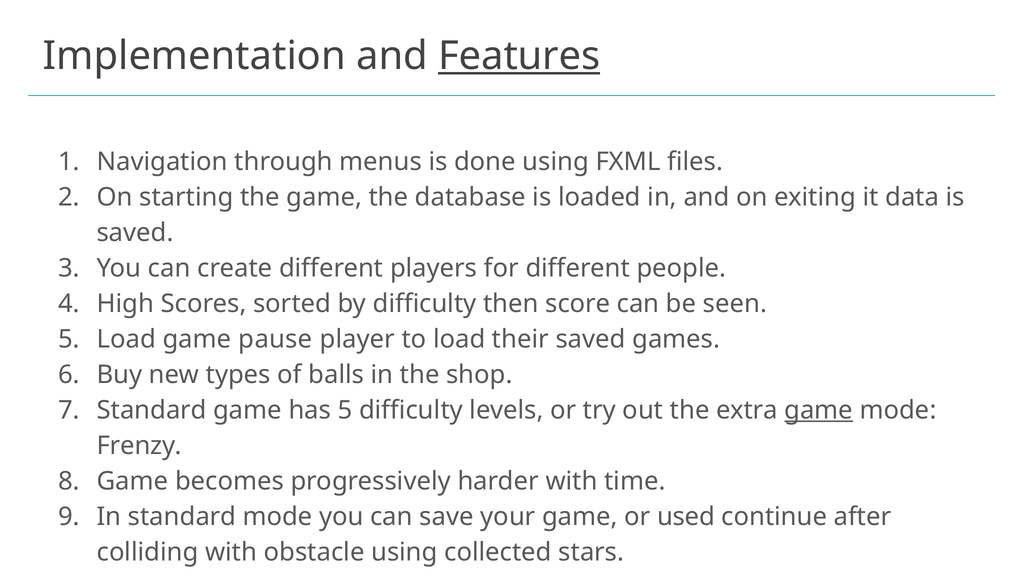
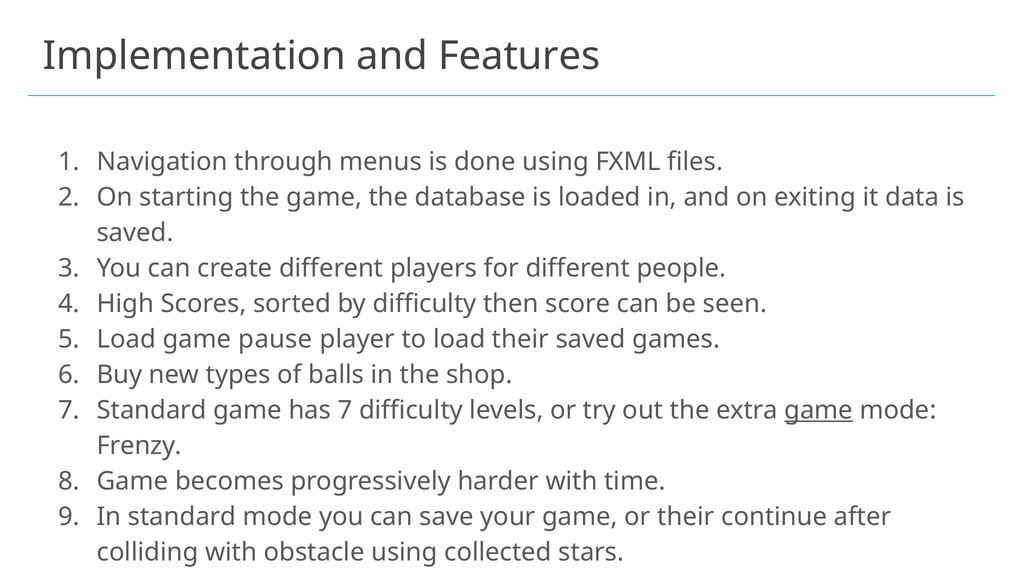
Features underline: present -> none (519, 56)
has 5: 5 -> 7 (345, 410)
or used: used -> their (686, 516)
